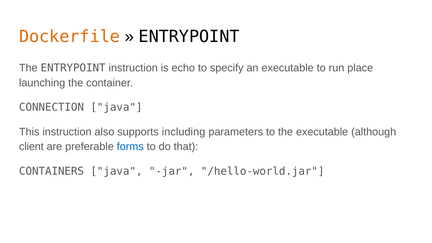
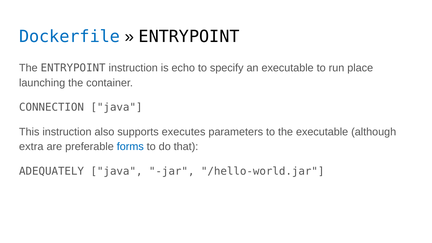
Dockerfile colour: orange -> blue (70, 37)
including: including -> executes (184, 132)
client: client -> extra (31, 147)
CONTAINERS: CONTAINERS -> ADEQUATELY (52, 171)
